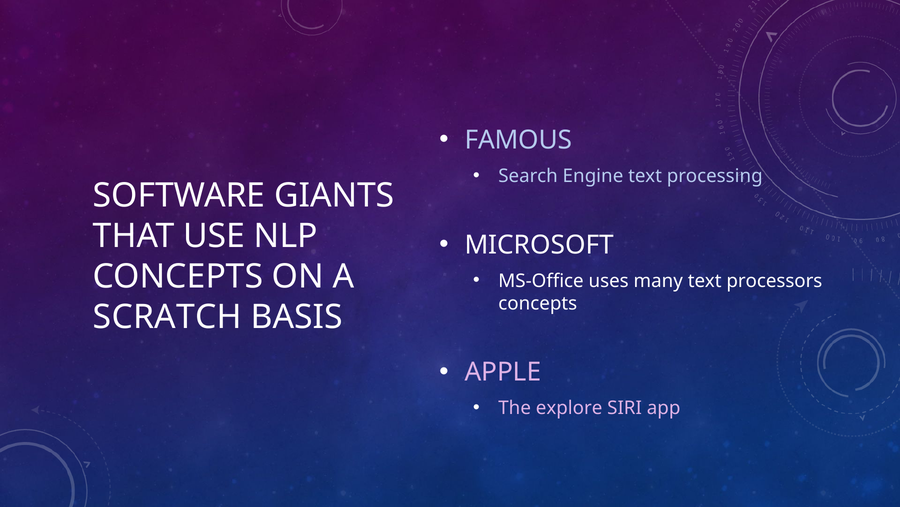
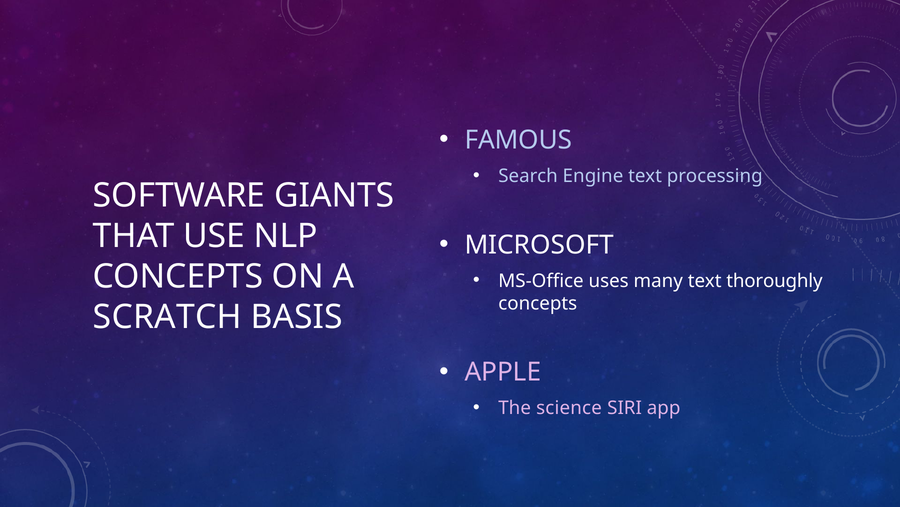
processors: processors -> thoroughly (774, 280)
explore: explore -> science (569, 408)
